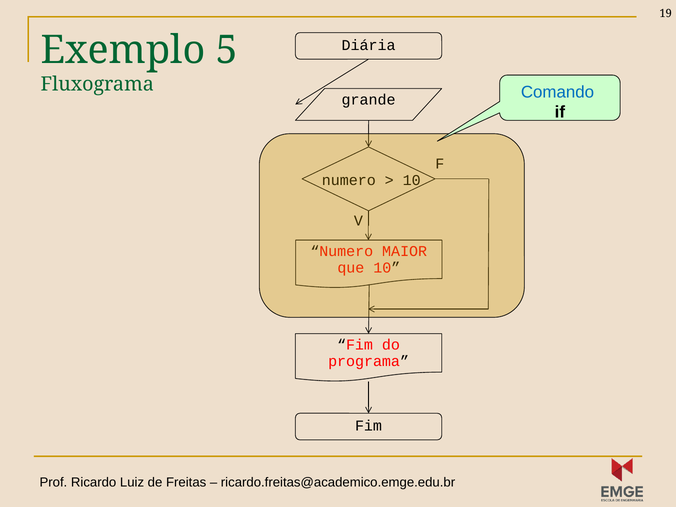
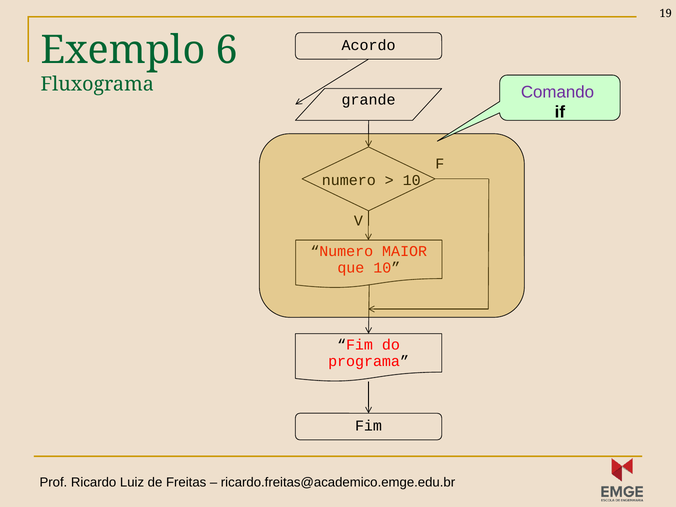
5: 5 -> 6 (227, 50)
Diária: Diária -> Acordo (369, 45)
Comando colour: blue -> purple (557, 92)
